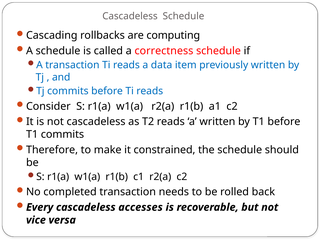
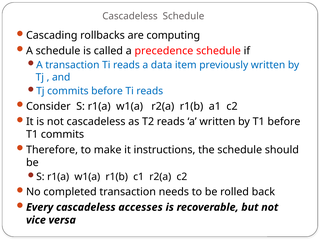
correctness: correctness -> precedence (164, 51)
constrained: constrained -> instructions (164, 150)
